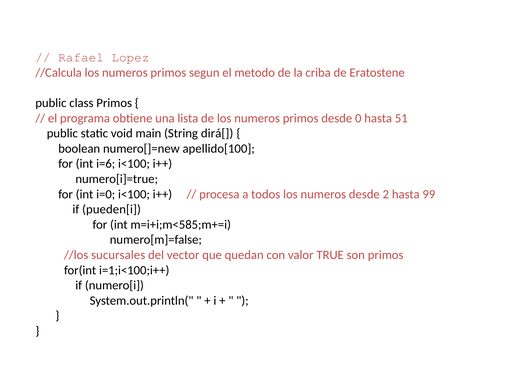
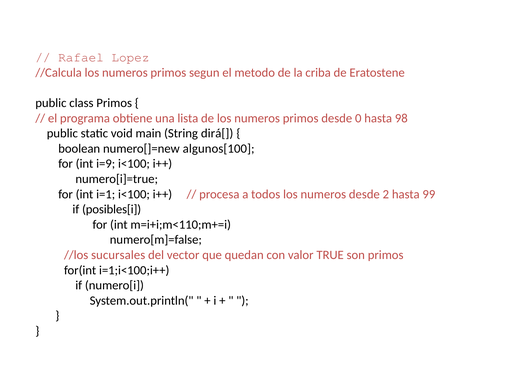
51: 51 -> 98 (401, 118)
apellido[100: apellido[100 -> algunos[100 (219, 149)
i=6: i=6 -> i=9 (106, 164)
i=0: i=0 -> i=1 (106, 194)
pueden[i: pueden[i -> posibles[i (112, 210)
m=i+i;m<585;m+=i: m=i+i;m<585;m+=i -> m=i+i;m<110;m+=i (181, 225)
